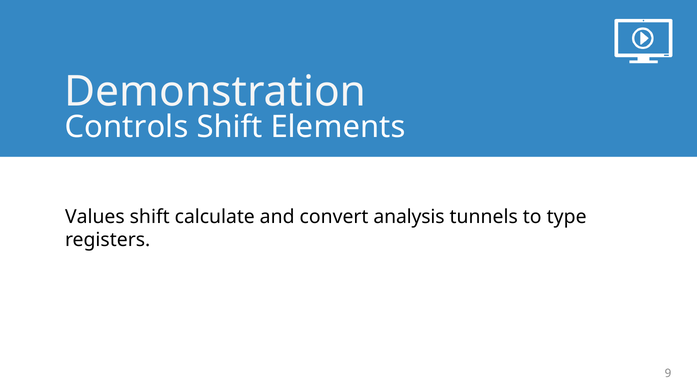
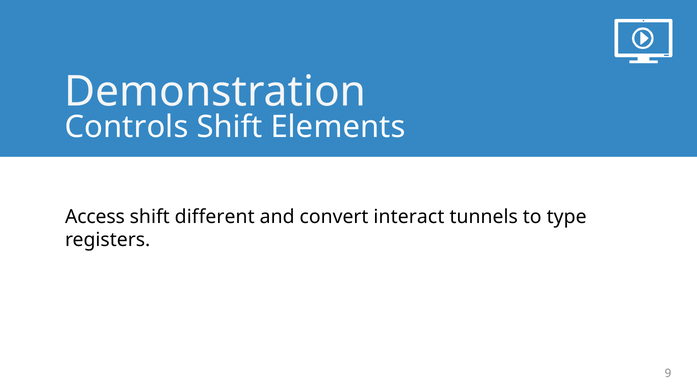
Values: Values -> Access (95, 217)
calculate: calculate -> different (215, 217)
analysis: analysis -> interact (409, 217)
